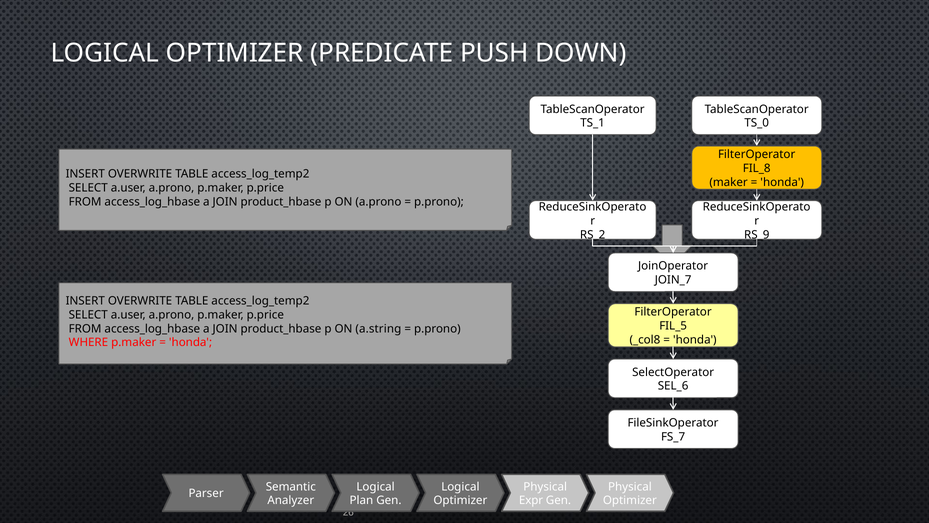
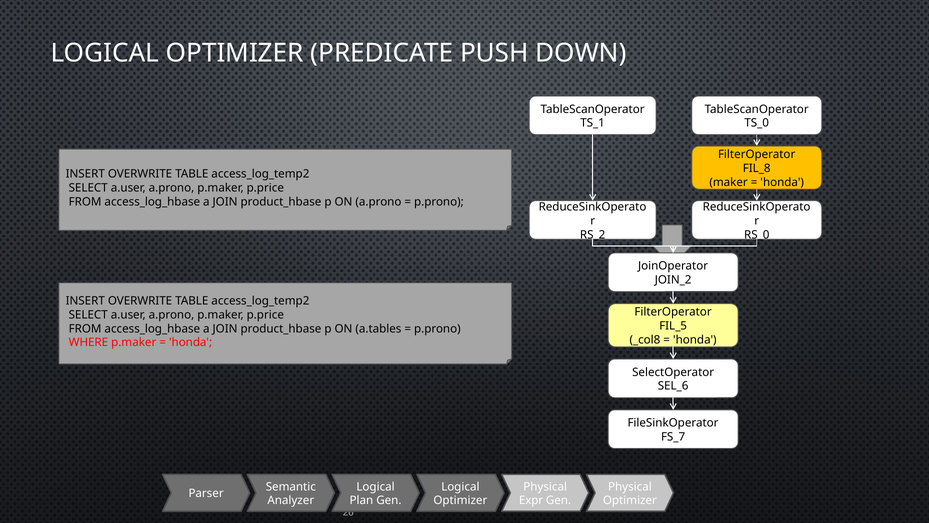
RS_9: RS_9 -> RS_0 (757, 234)
JOIN_7: JOIN_7 -> JOIN_2 (673, 280)
a.string: a.string -> a.tables (378, 328)
